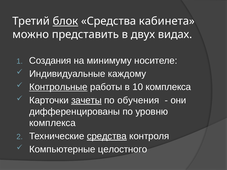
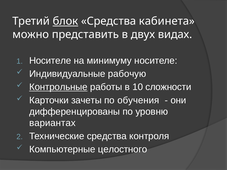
Создания: Создания -> Носителе (50, 61)
каждому: каждому -> рабочую (127, 74)
10 комплекса: комплекса -> сложности (168, 87)
зачеты underline: present -> none (86, 100)
комплекса: комплекса -> вариантах (52, 123)
средства underline: present -> none (107, 136)
